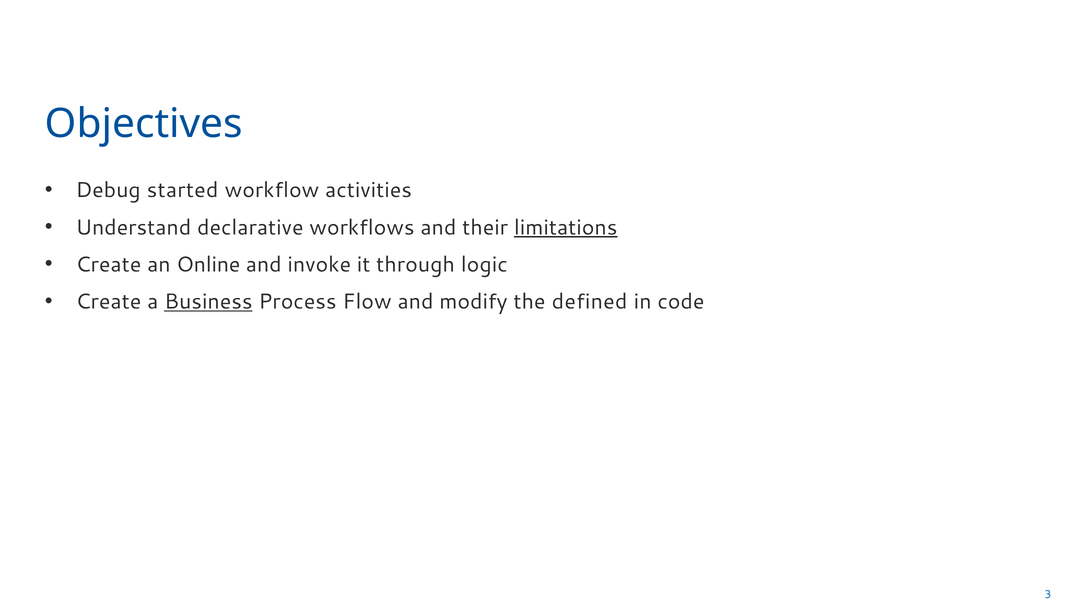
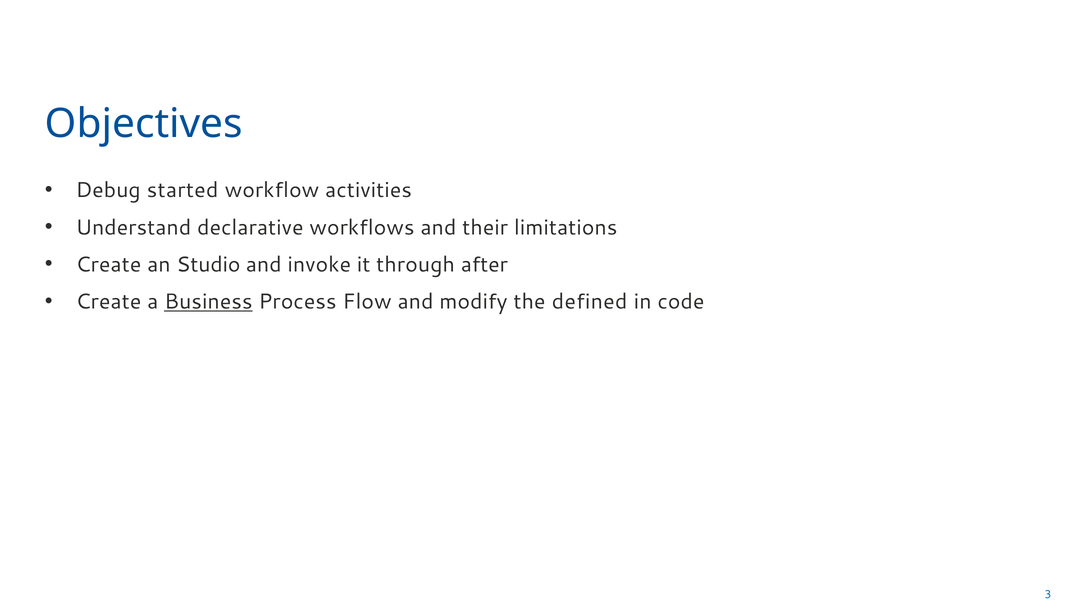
limitations underline: present -> none (566, 227)
Online: Online -> Studio (208, 264)
logic: logic -> after (484, 264)
